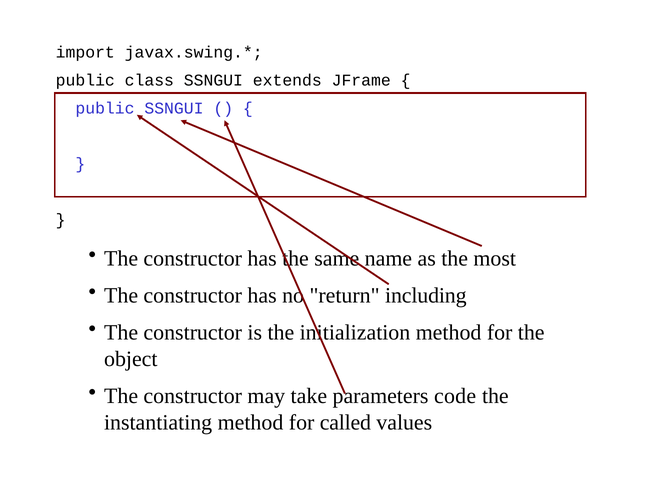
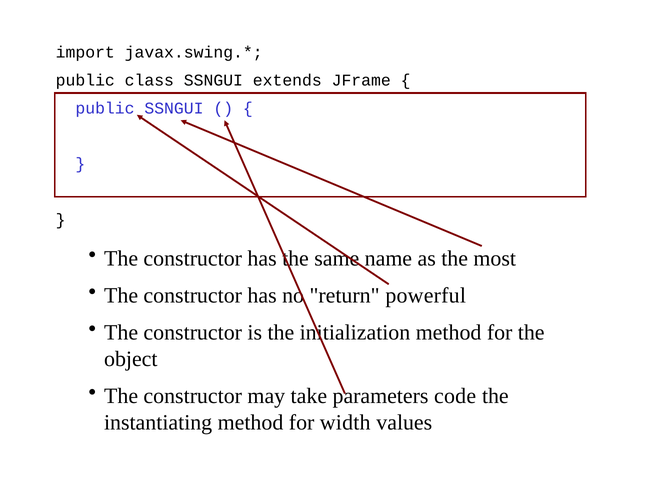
including: including -> powerful (426, 296)
called: called -> width (345, 423)
